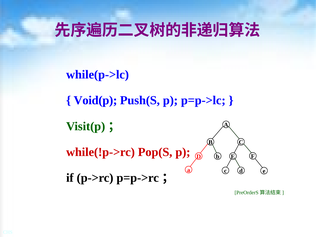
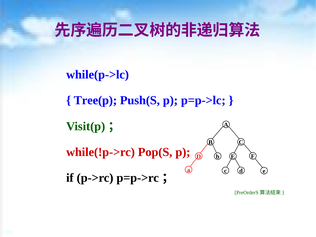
Void(p: Void(p -> Tree(p (95, 100)
